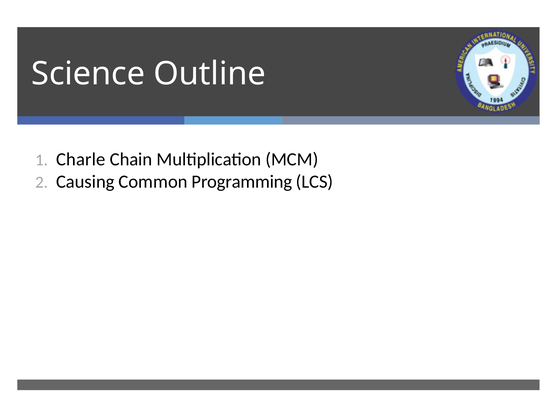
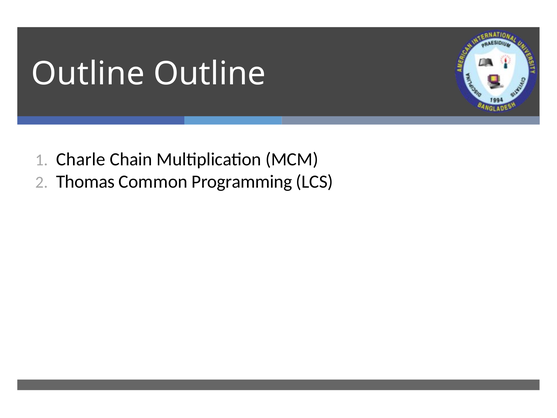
Science: Science -> Outline (88, 74)
Causing: Causing -> Thomas (85, 181)
